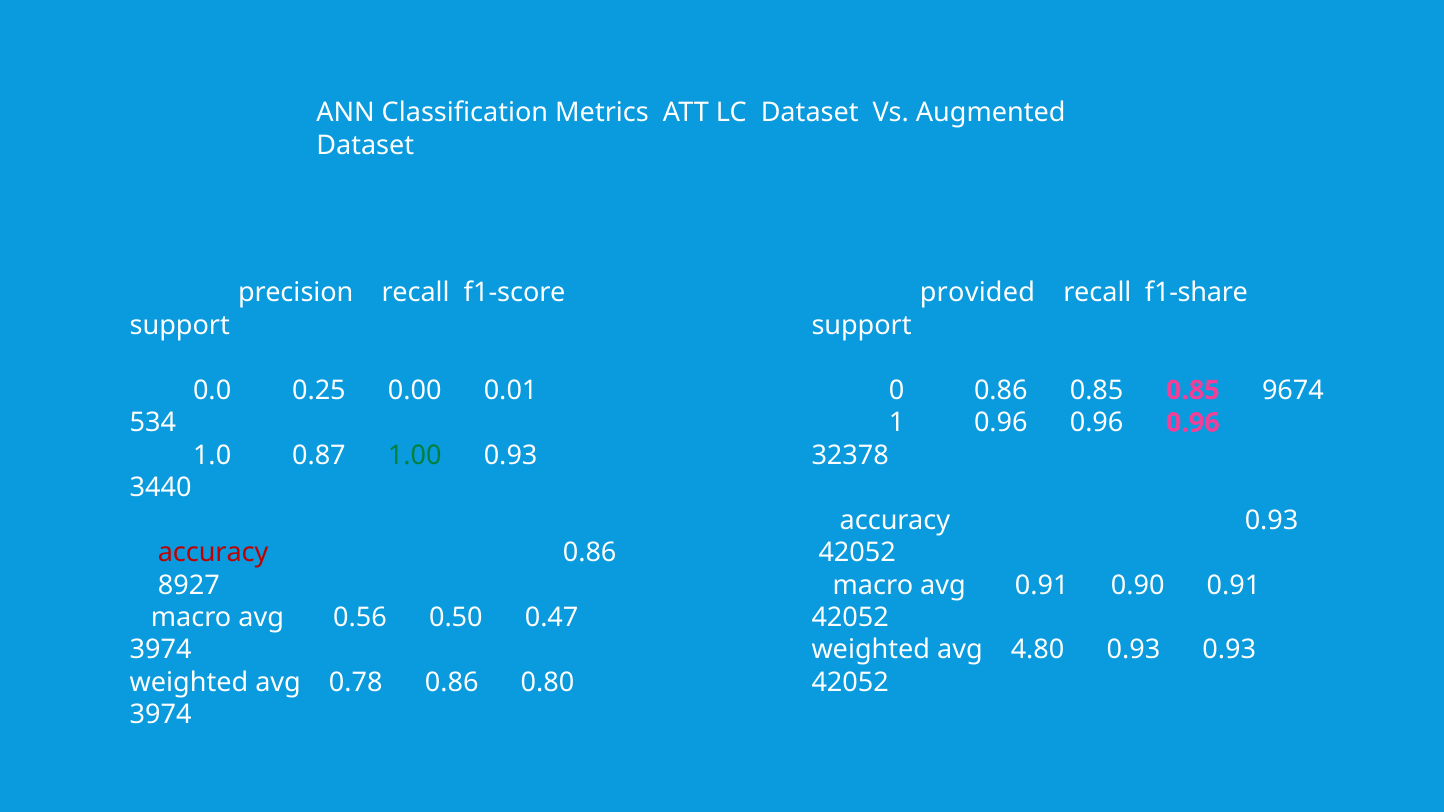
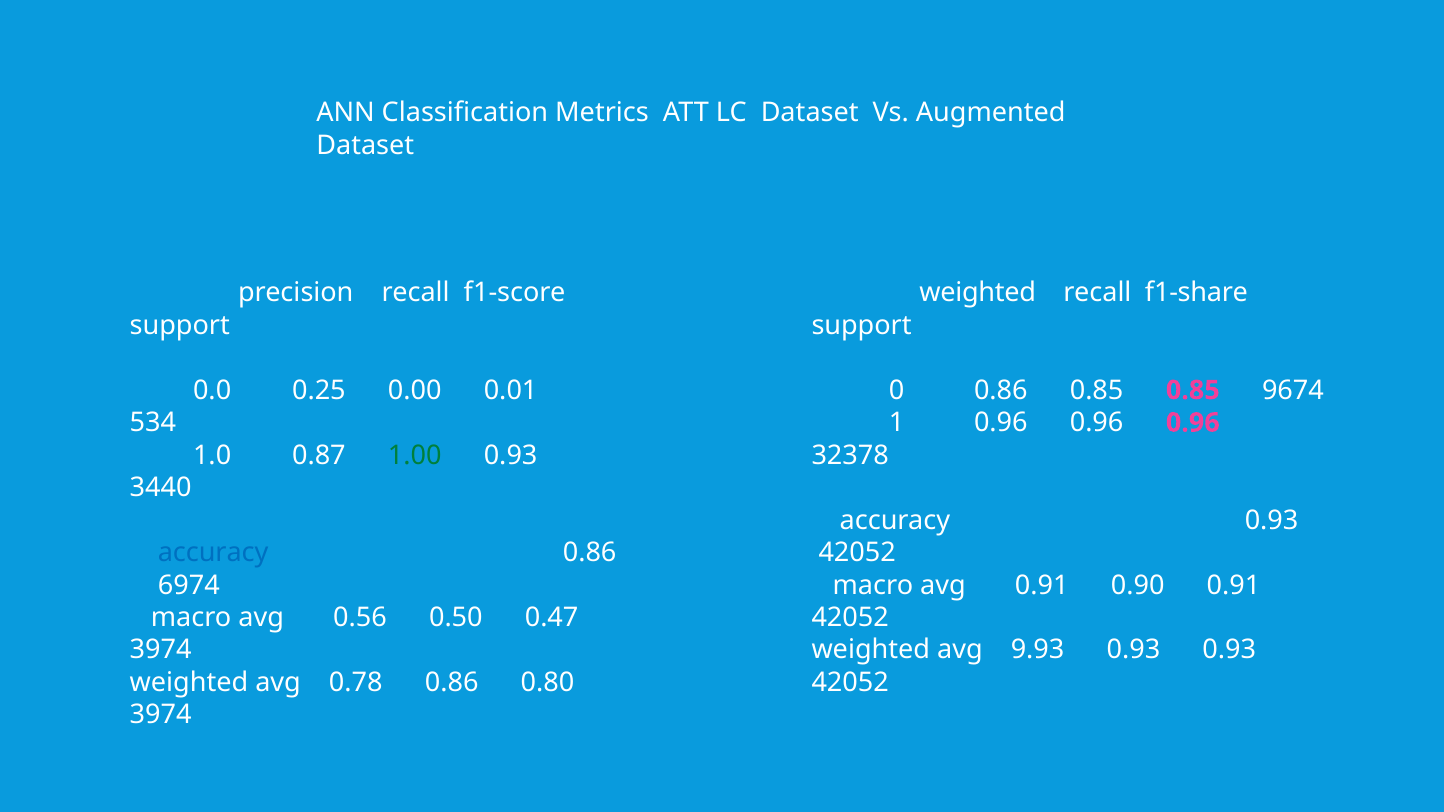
provided: provided -> weighted (978, 293)
accuracy colour: red -> blue (213, 553)
8927: 8927 -> 6974 (189, 585)
4.80: 4.80 -> 9.93 (1038, 650)
